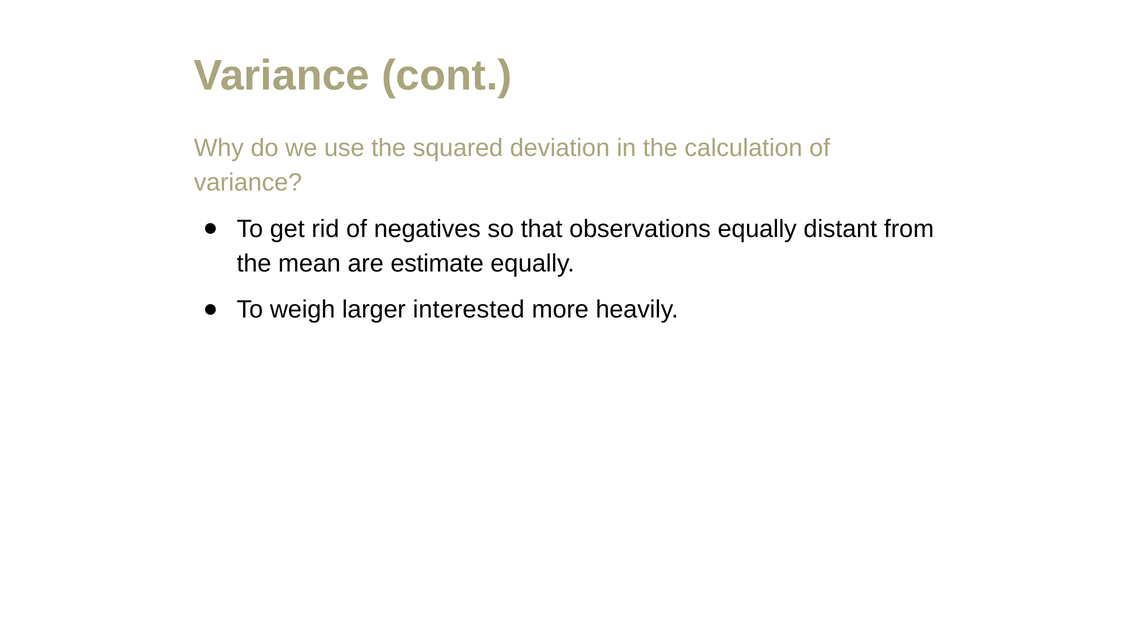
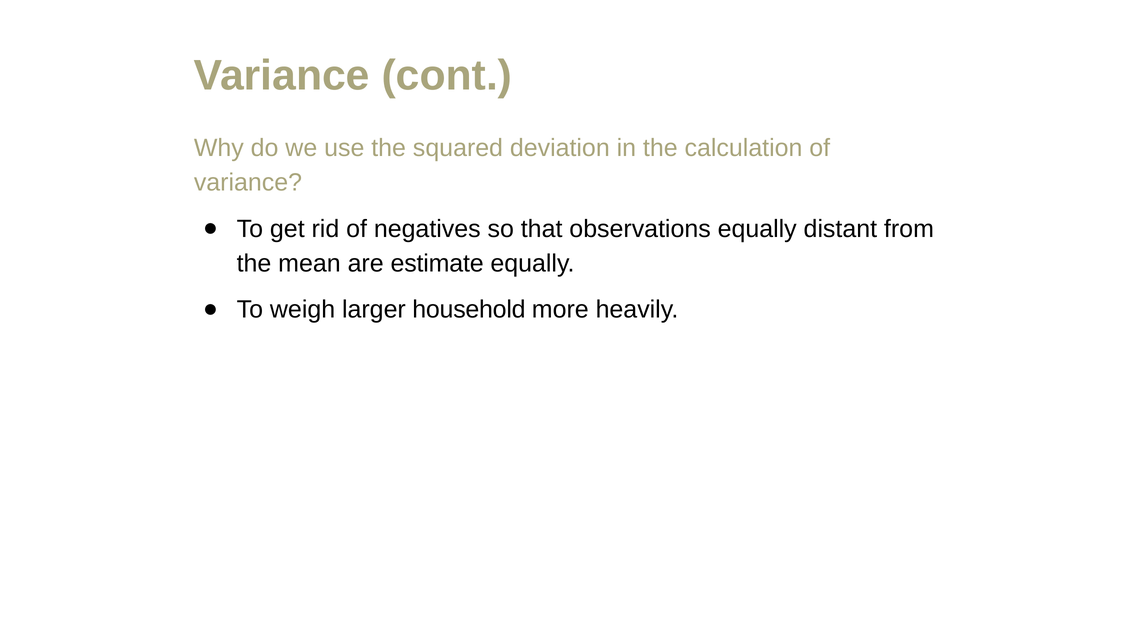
interested: interested -> household (469, 310)
